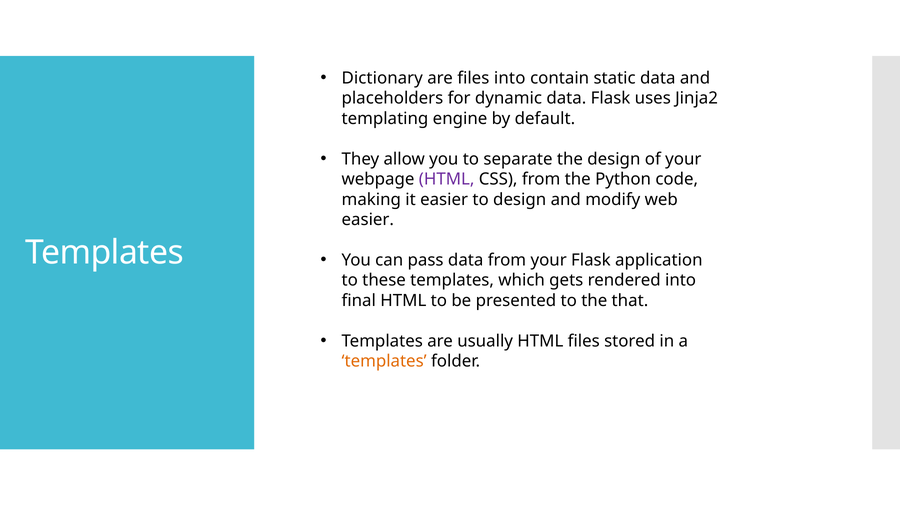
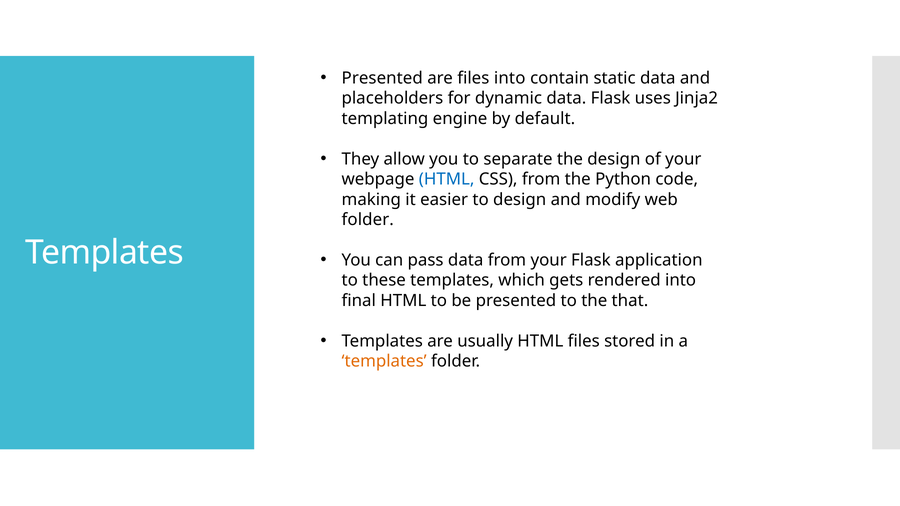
Dictionary: Dictionary -> Presented (382, 78)
HTML colour: purple -> blue (447, 179)
easier: easier -> folder (368, 220)
